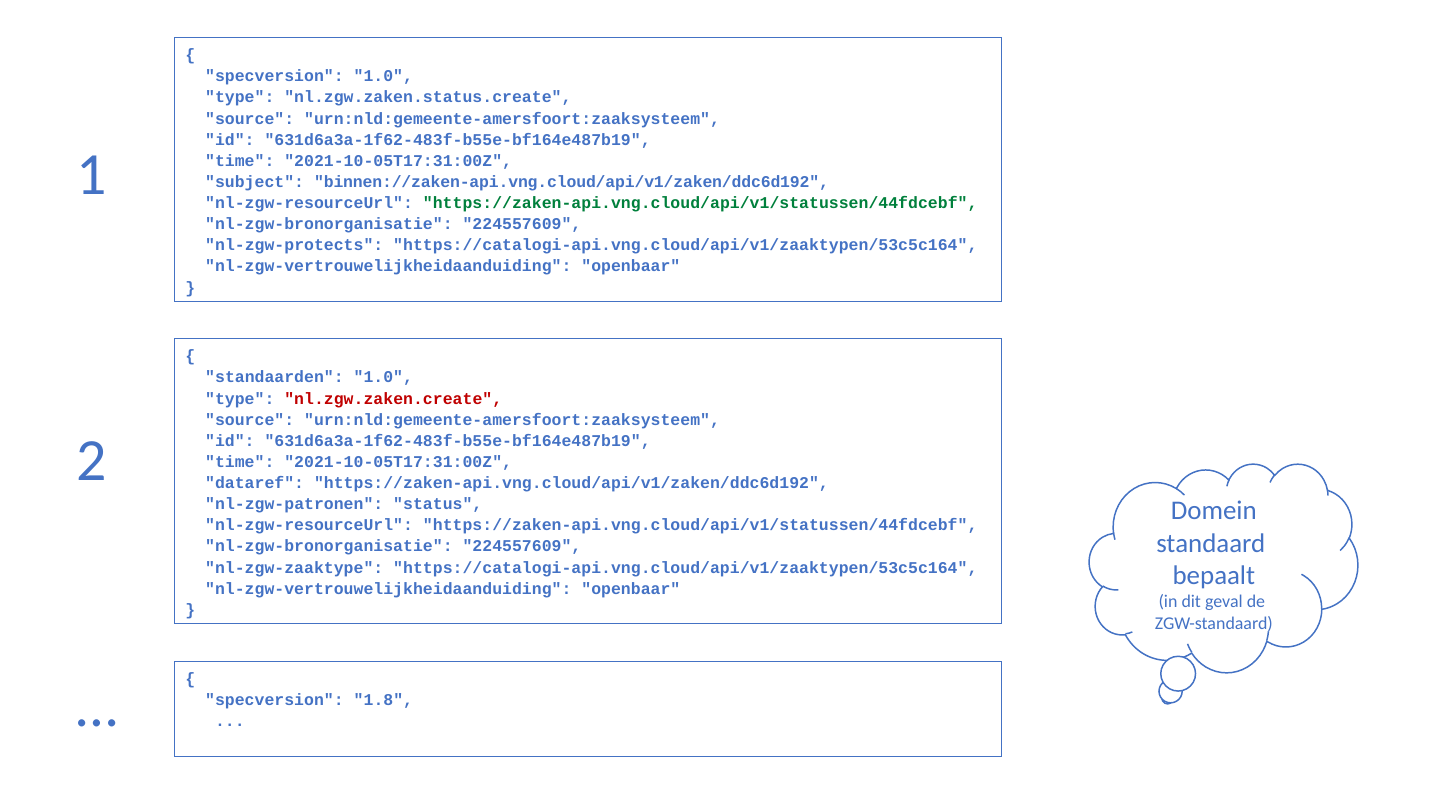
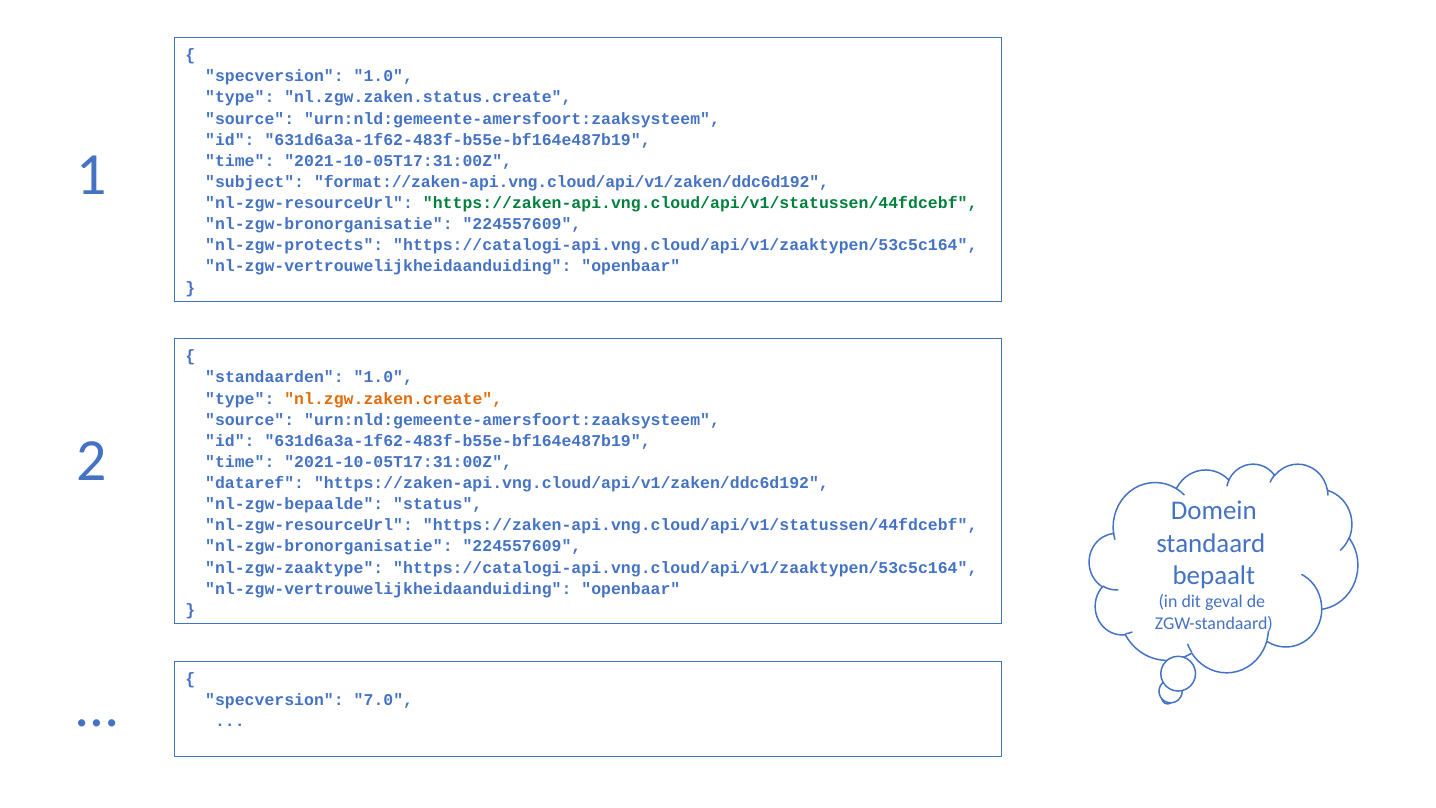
binnen://zaken-api.vng.cloud/api/v1/zaken/ddc6d192: binnen://zaken-api.vng.cloud/api/v1/zaken/ddc6d192 -> format://zaken-api.vng.cloud/api/v1/zaken/ddc6d192 (572, 182)
nl.zgw.zaken.create colour: red -> orange (393, 399)
nl-zgw-patronen: nl-zgw-patronen -> nl-zgw-bepaalde (294, 504)
1.8: 1.8 -> 7.0 (383, 700)
